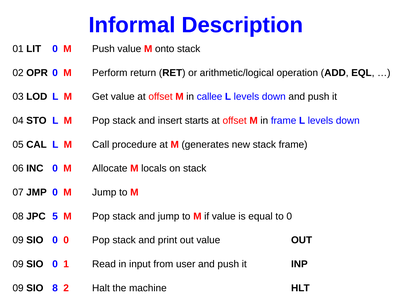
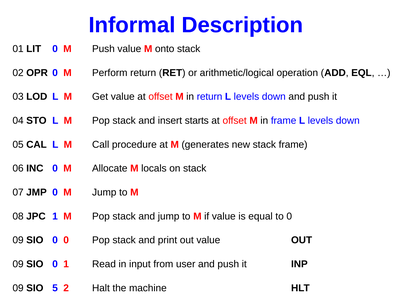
in callee: callee -> return (210, 96)
JPC 5: 5 -> 1 (55, 216)
8: 8 -> 5 (55, 288)
